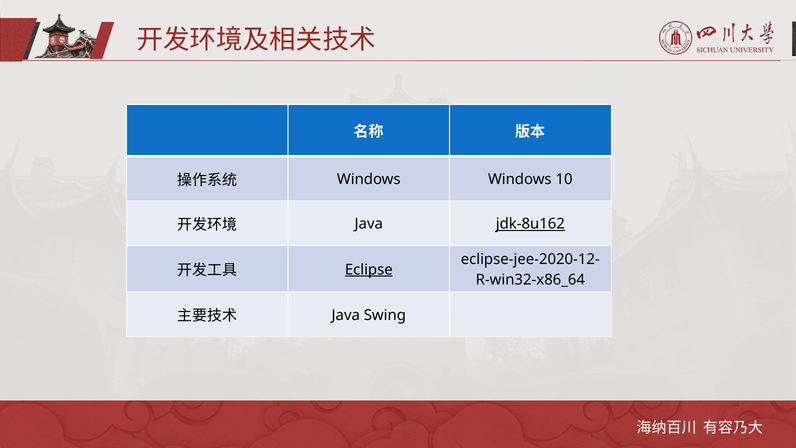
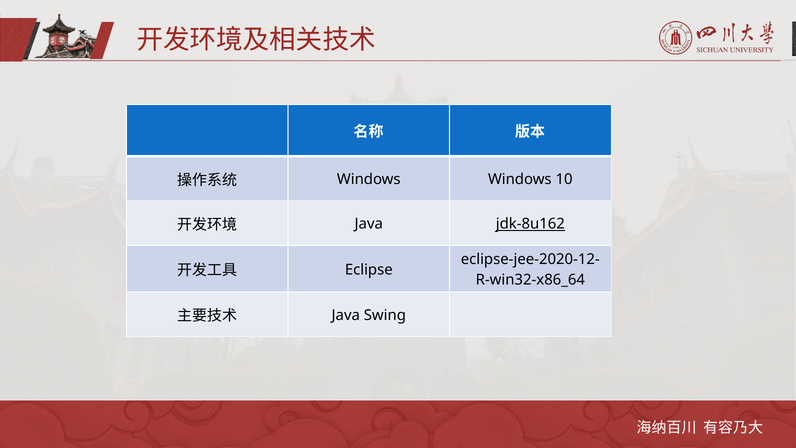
Eclipse underline: present -> none (369, 269)
